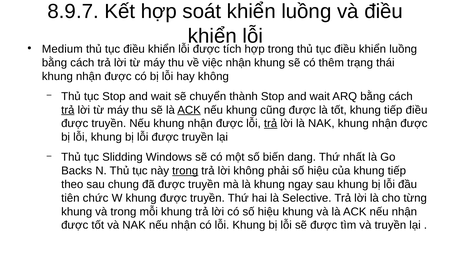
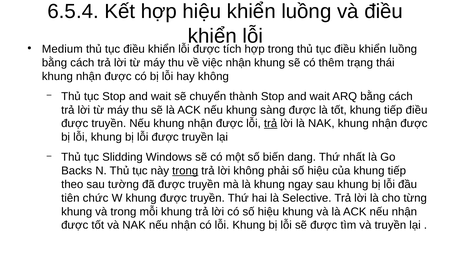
8.9.7: 8.9.7 -> 6.5.4 (73, 12)
hợp soát: soát -> hiệu (202, 12)
trả underline: present -> none (68, 110)
ACK underline: present -> none (189, 110)
cũng: cũng -> sàng (273, 110)
chung: chung -> tường (123, 185)
